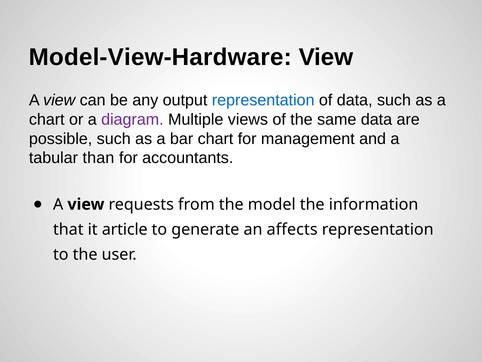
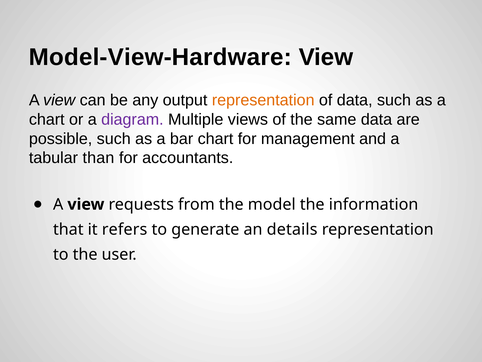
representation colour: blue -> orange (263, 100)
article: article -> refers (125, 229)
affects: affects -> details (292, 229)
